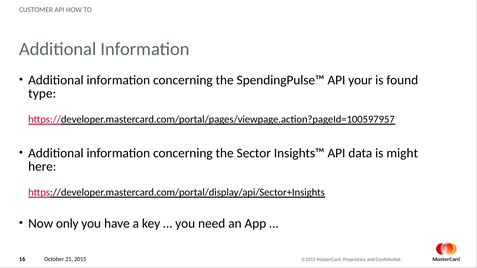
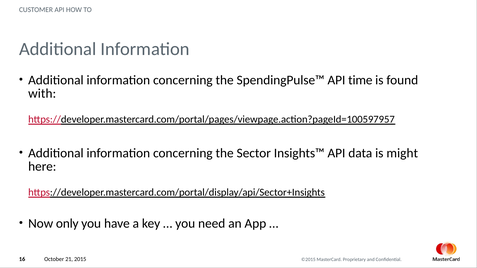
your: your -> time (360, 80)
type: type -> with (42, 94)
